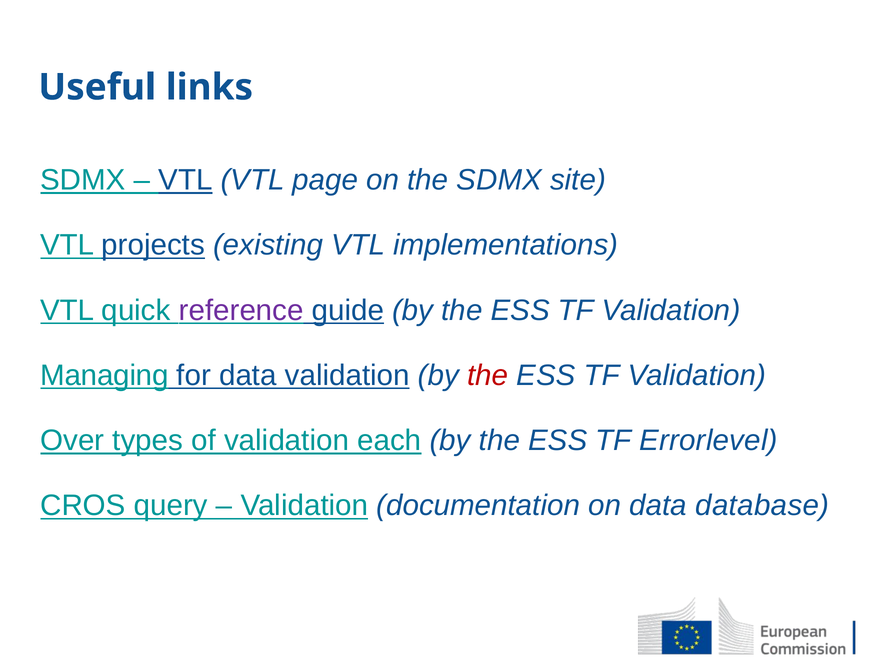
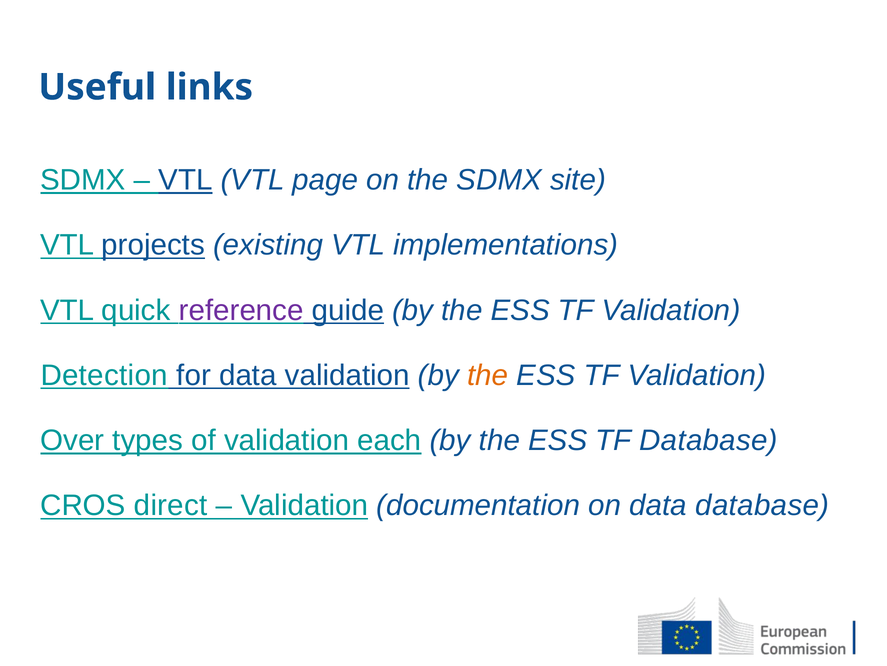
Managing: Managing -> Detection (104, 375)
the colour: red -> orange (488, 375)
TF Errorlevel: Errorlevel -> Database (709, 440)
query: query -> direct (171, 505)
